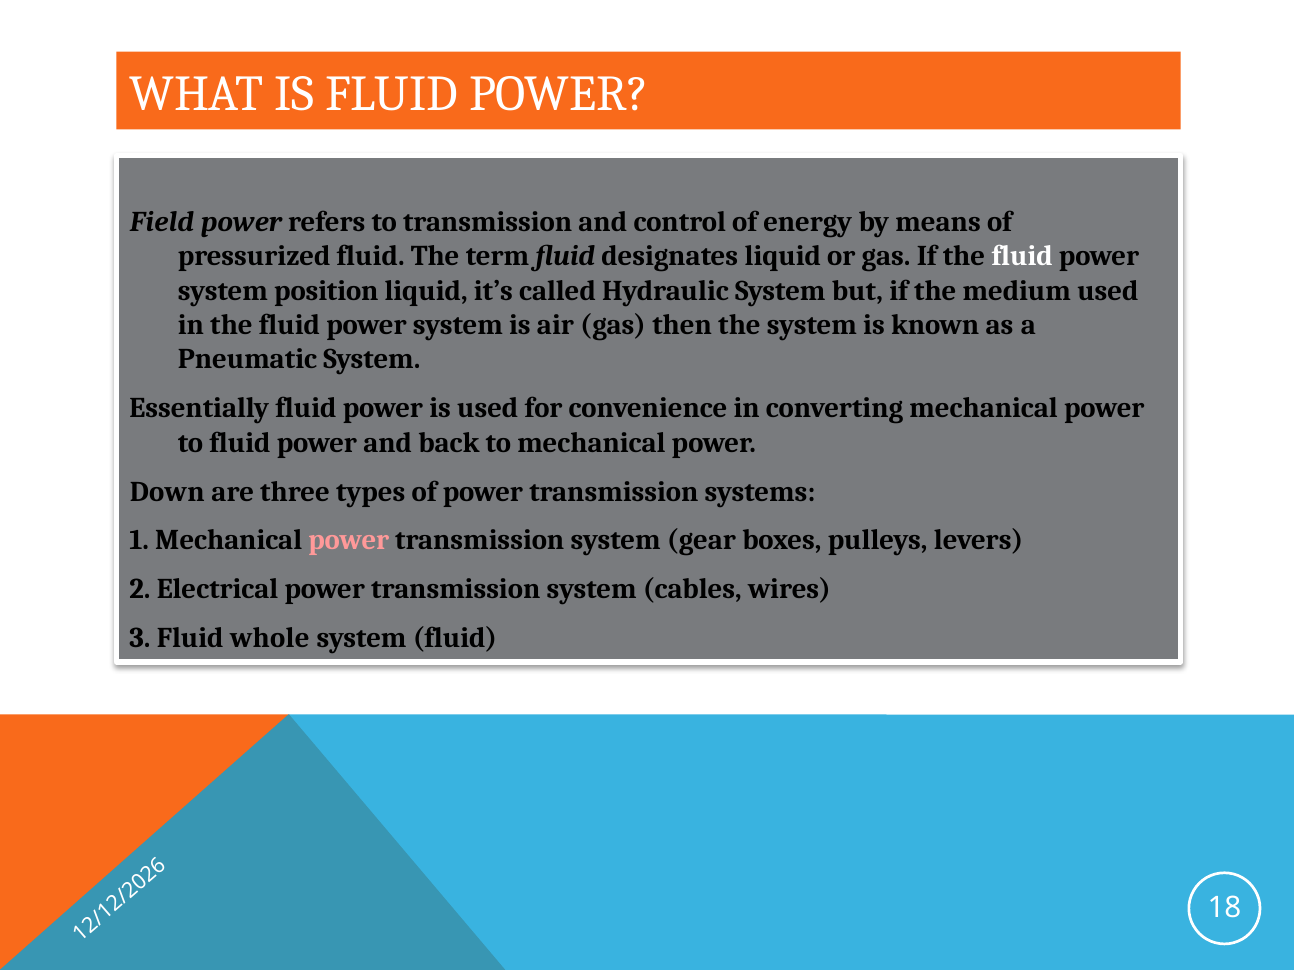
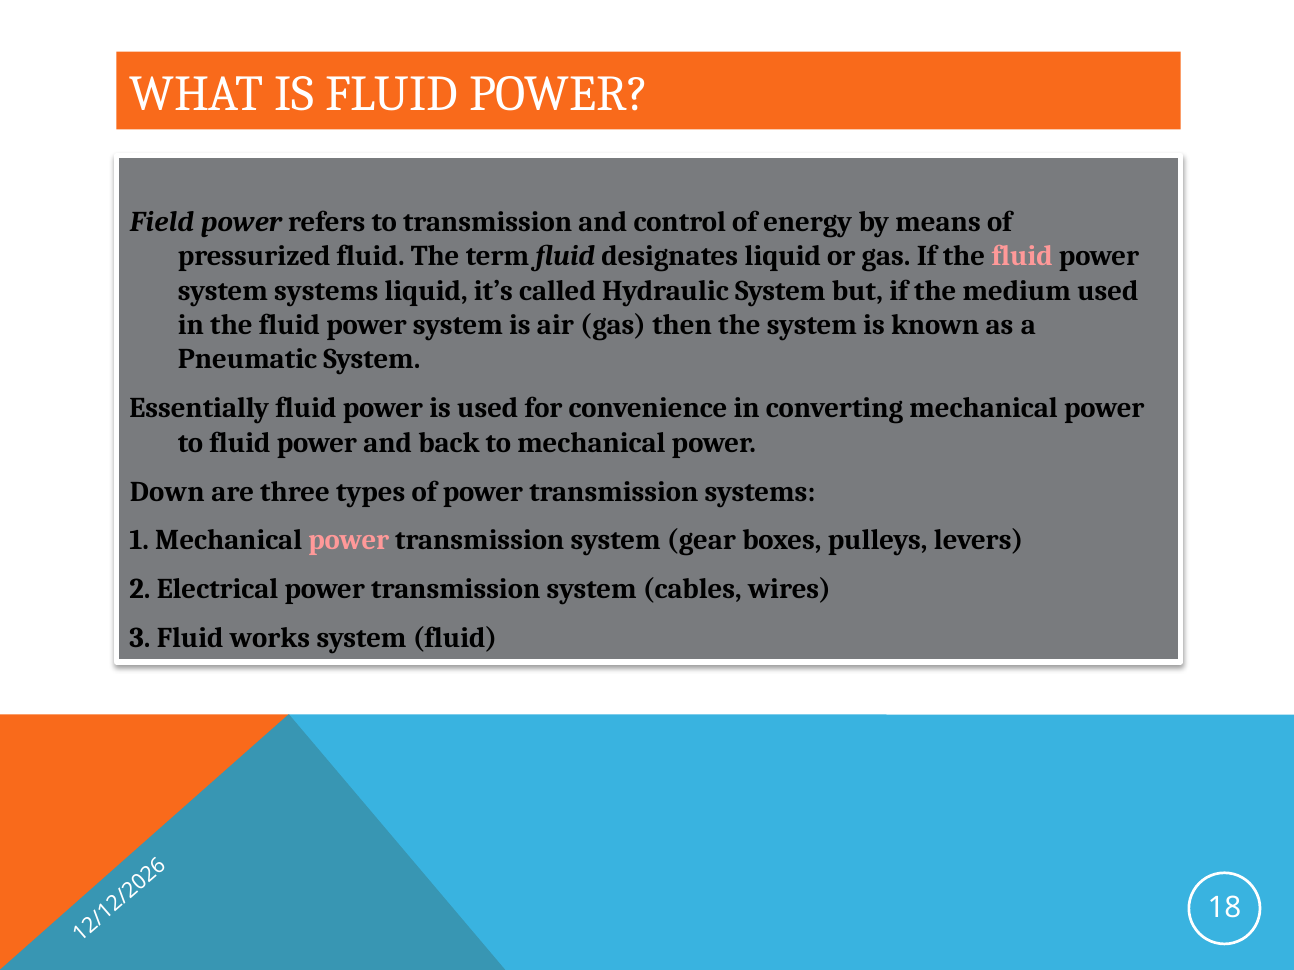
fluid colour: white -> pink (1022, 256)
system position: position -> systems (326, 291)
whole: whole -> works (270, 638)
